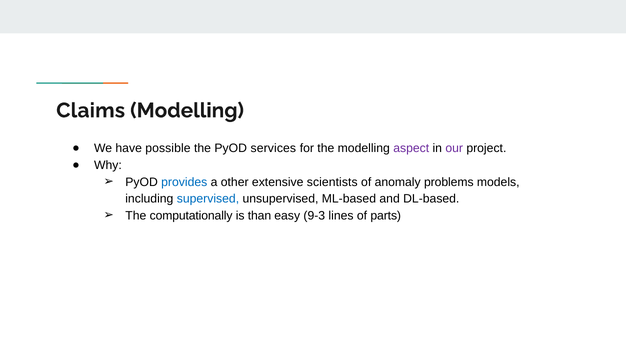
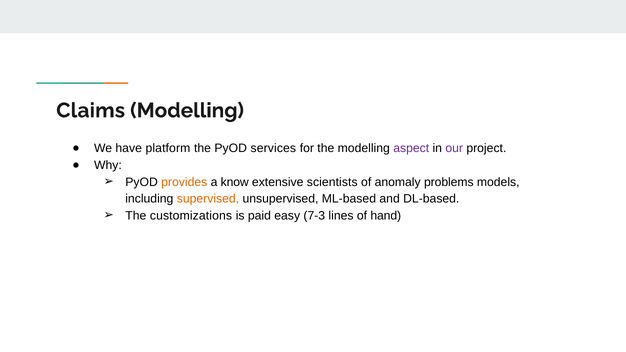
possible: possible -> platform (168, 148)
provides colour: blue -> orange (184, 182)
other: other -> know (235, 182)
supervised colour: blue -> orange (208, 199)
computationally: computationally -> customizations (191, 216)
than: than -> paid (259, 216)
9-3: 9-3 -> 7-3 (314, 216)
parts: parts -> hand (386, 216)
